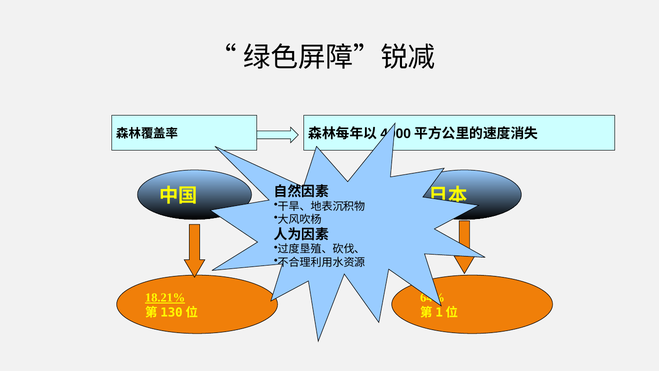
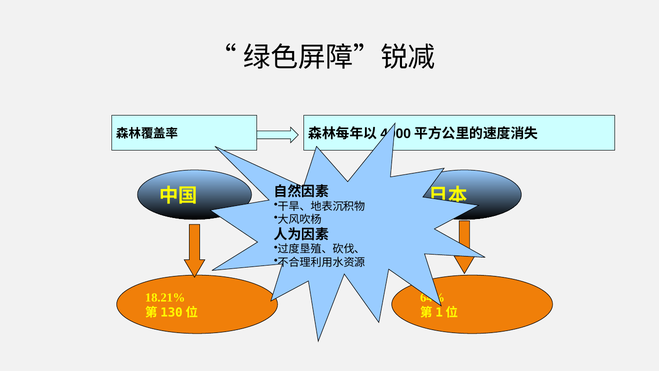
18.21% underline: present -> none (165, 297)
